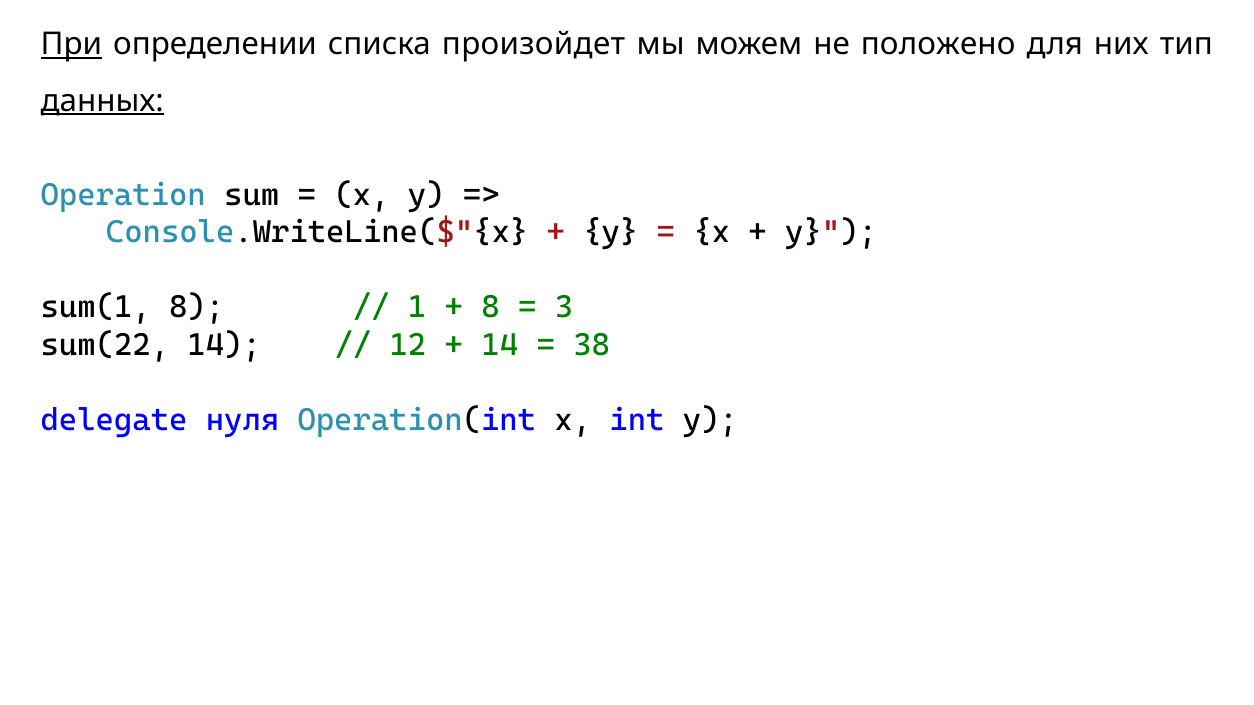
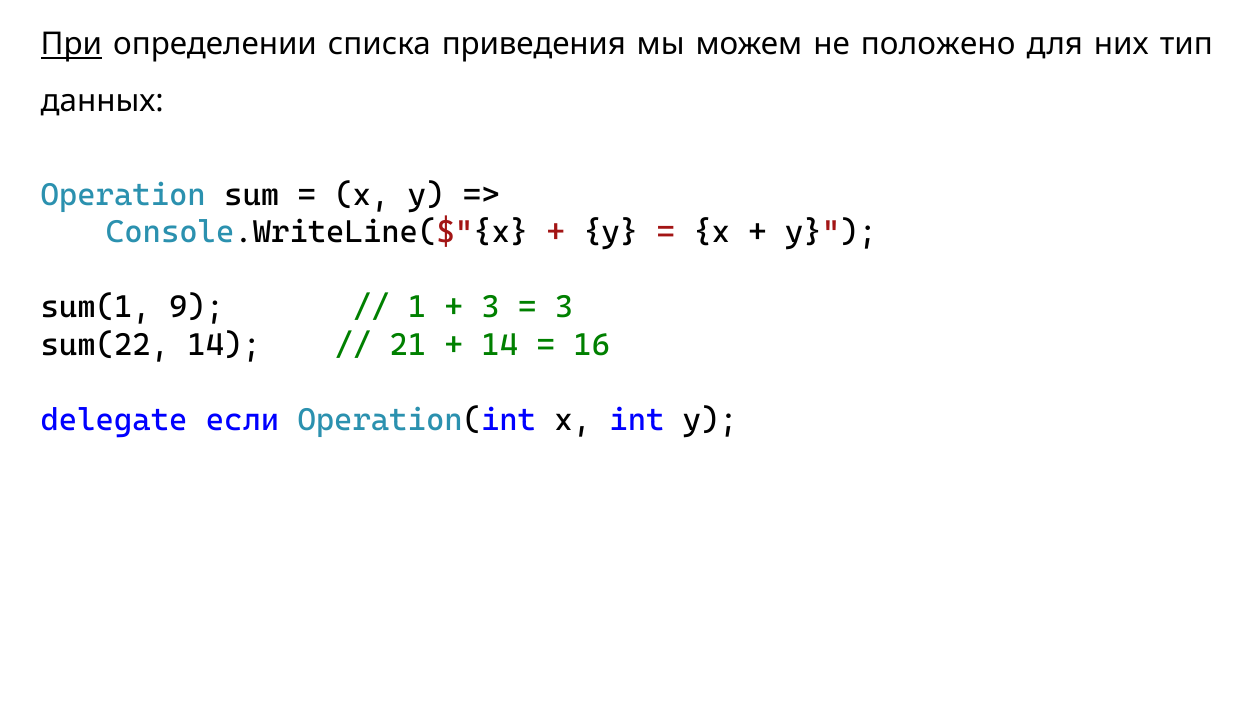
произойдет: произойдет -> приведения (534, 44)
данных underline: present -> none (102, 101)
sum(1 8: 8 -> 9 (197, 308)
8: 8 -> 3 (491, 308)
12: 12 -> 21 (408, 345)
38: 38 -> 16 (592, 345)
нуля: нуля -> если (243, 421)
